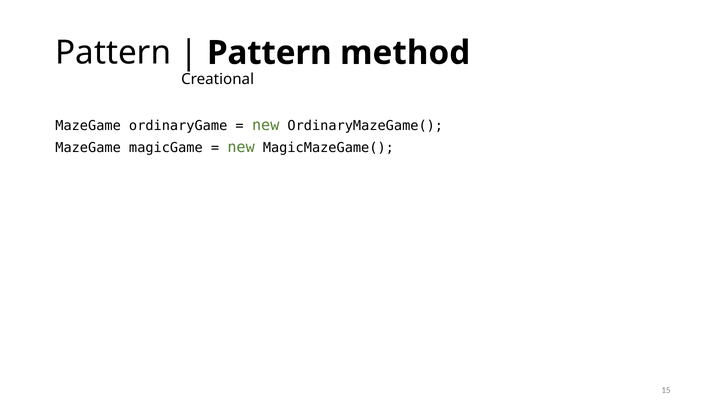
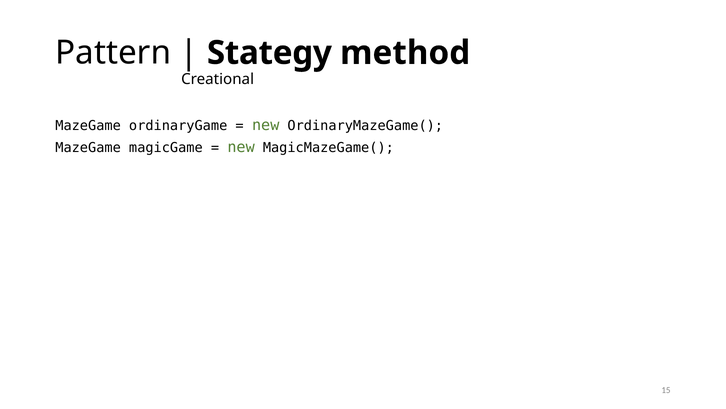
Pattern: Pattern -> Stategy (269, 53)
